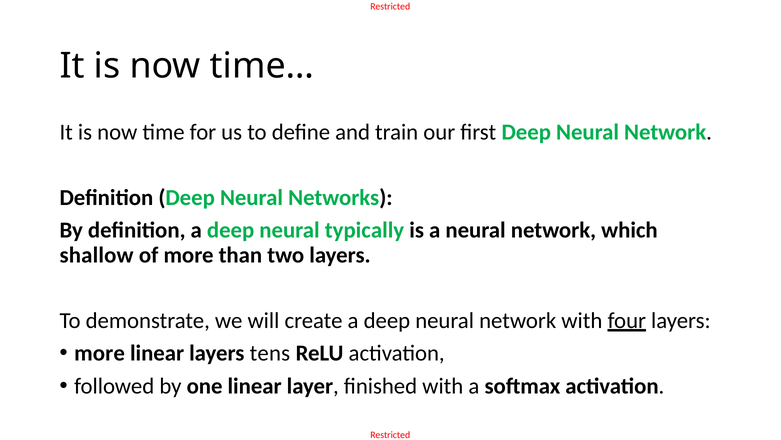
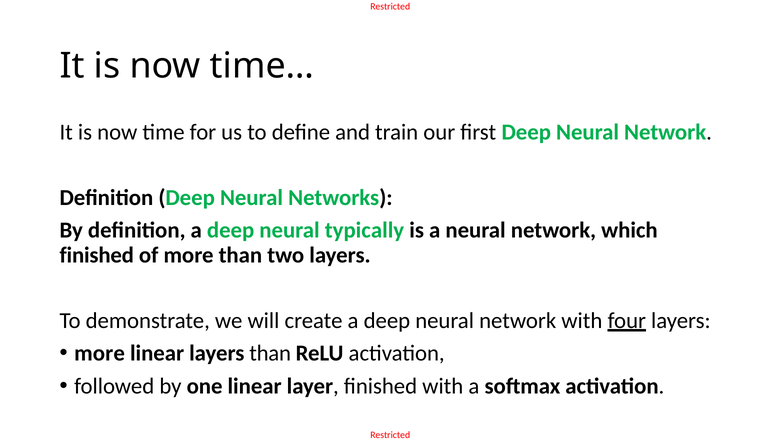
shallow: shallow -> finished (97, 255)
layers tens: tens -> than (270, 353)
